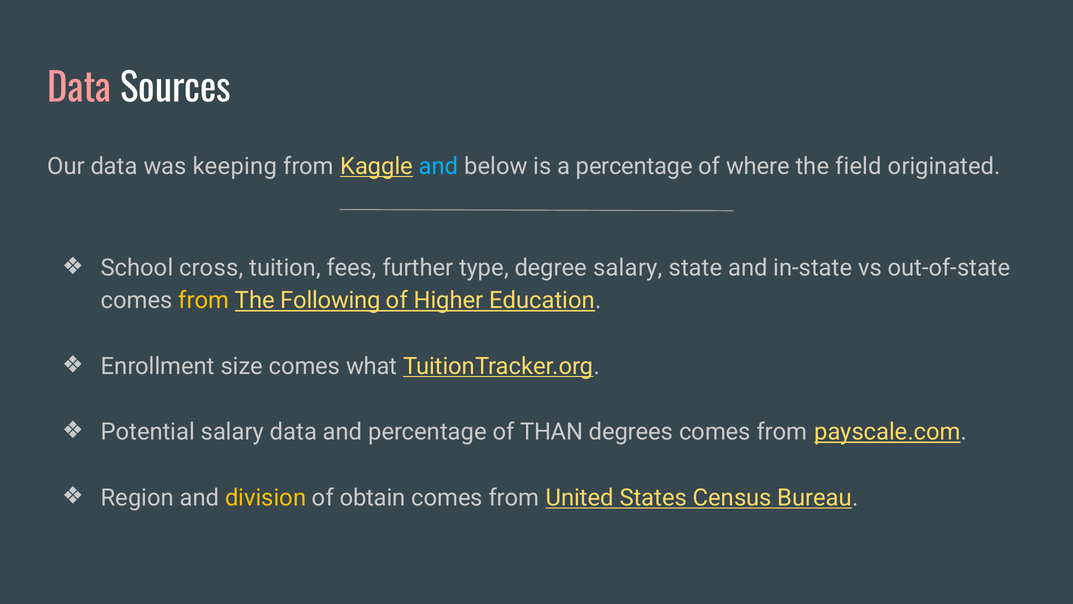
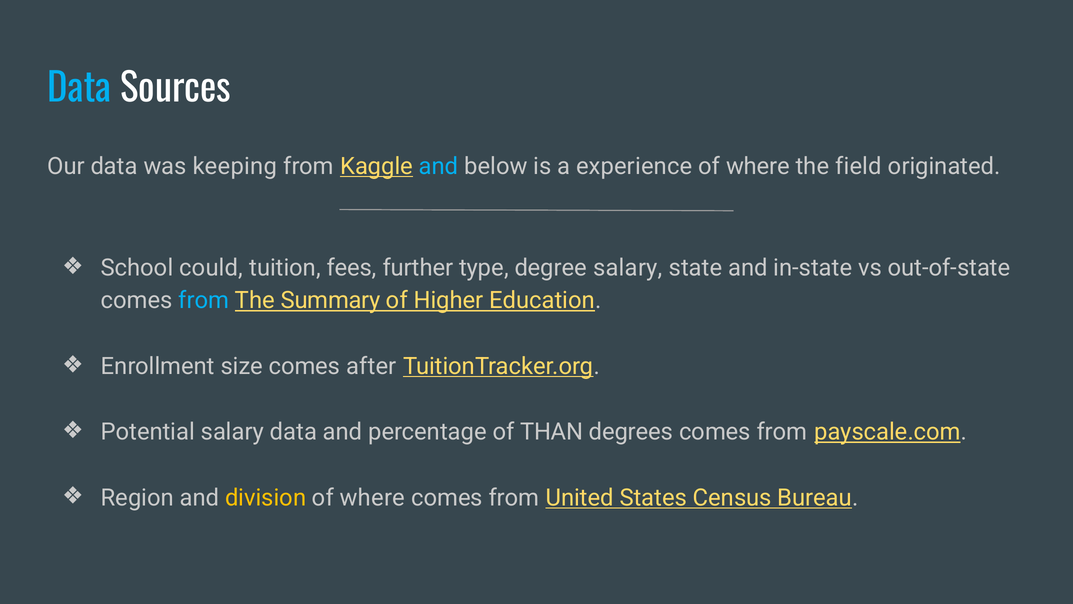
Data colour: pink -> light blue (79, 89)
a percentage: percentage -> experience (634, 166)
cross: cross -> could (211, 268)
from colour: yellow -> light blue (204, 300)
Following: Following -> Summary (331, 300)
what: what -> after (371, 366)
obtain: obtain -> where (372, 497)
